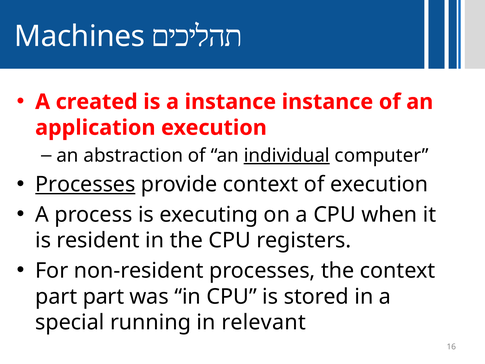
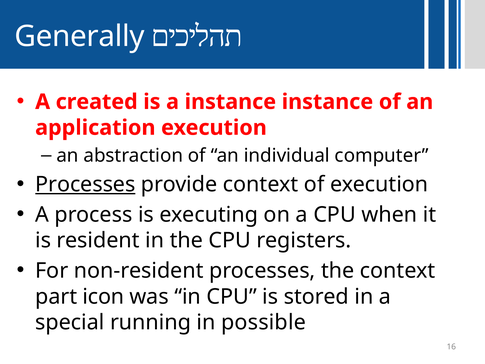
Machines: Machines -> Generally (80, 36)
individual underline: present -> none (287, 155)
part part: part -> icon (103, 296)
relevant: relevant -> possible (264, 322)
